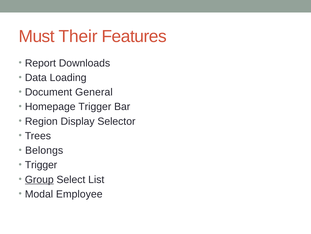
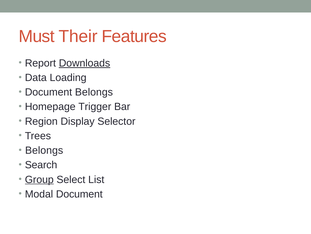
Downloads underline: none -> present (84, 63)
Document General: General -> Belongs (94, 92)
Trigger: Trigger -> Search (41, 164)
Modal Employee: Employee -> Document (79, 194)
